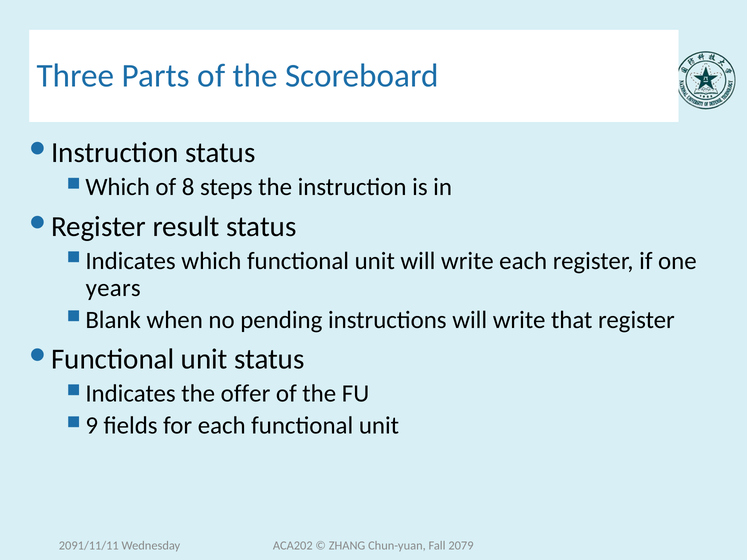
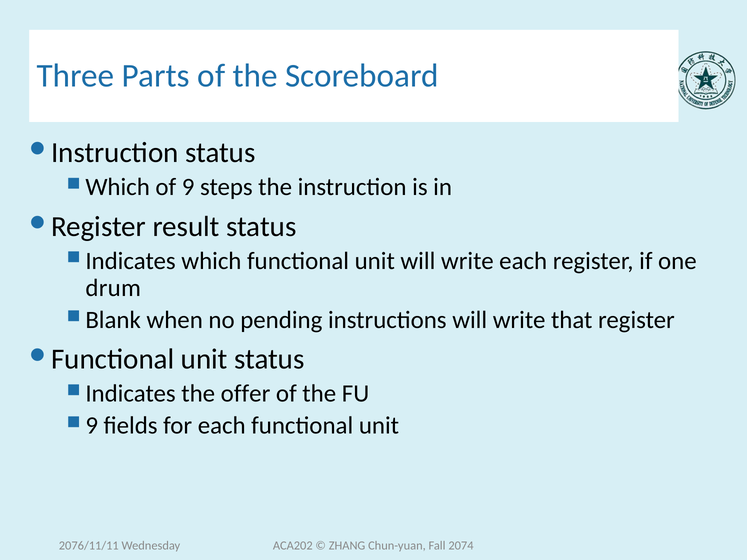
8: 8 -> 9 (188, 187)
years: years -> drum (113, 288)
2079: 2079 -> 2074 (461, 546)
2091/11/11: 2091/11/11 -> 2076/11/11 (89, 546)
